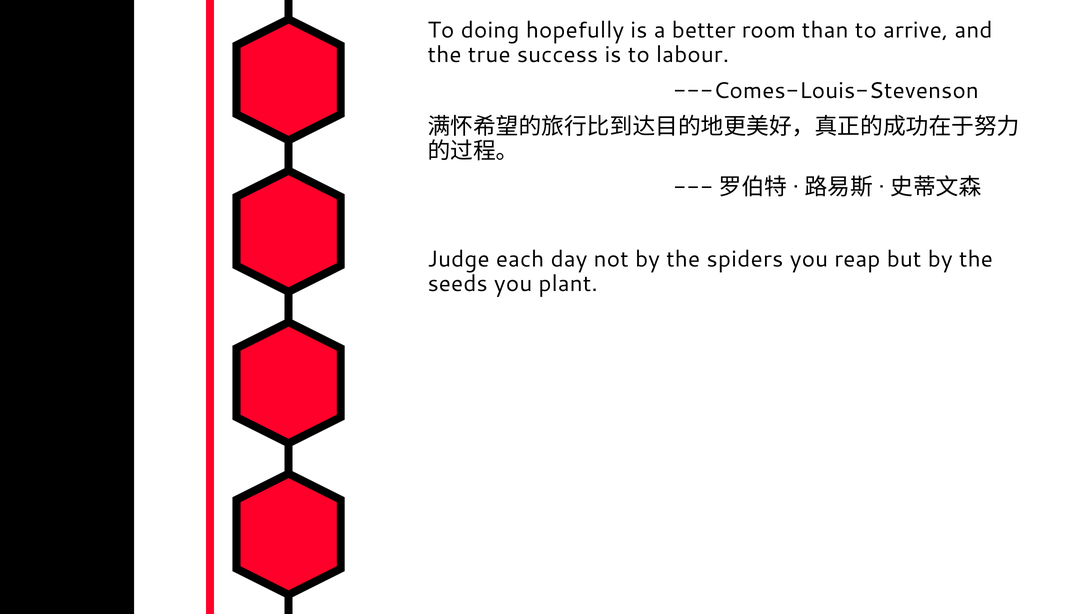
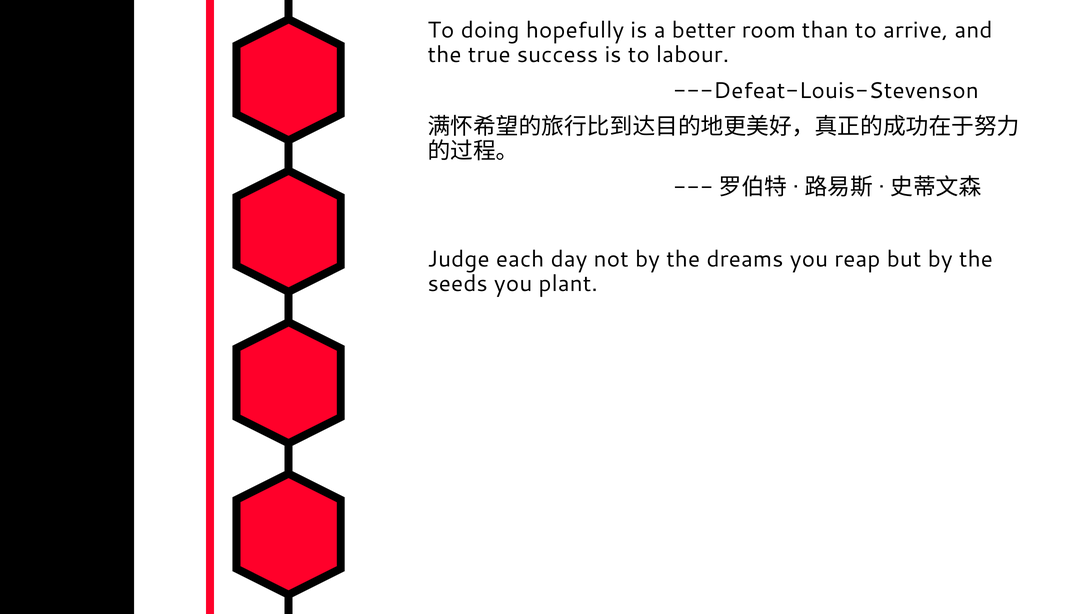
---Comes-Louis-Stevenson: ---Comes-Louis-Stevenson -> ---Defeat-Louis-Stevenson (826, 91)
spiders: spiders -> dreams (745, 259)
